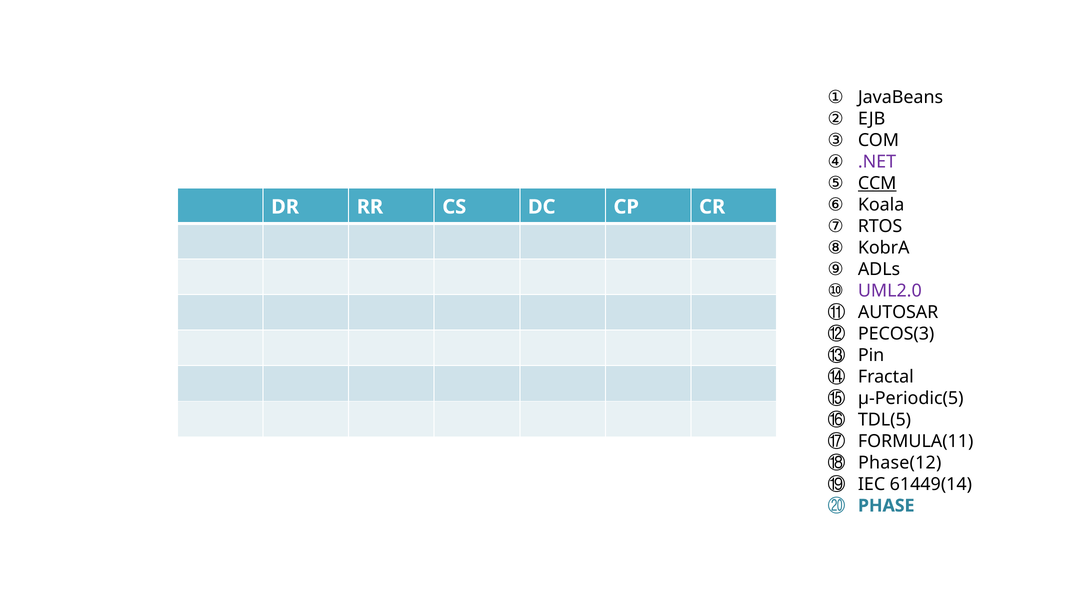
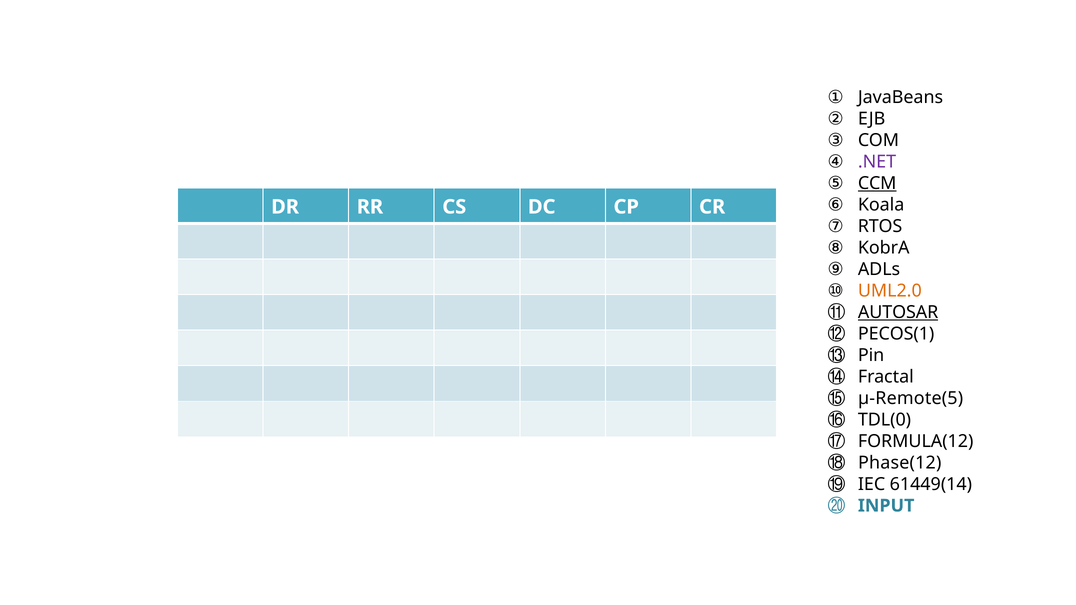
UML2.0 colour: purple -> orange (890, 291)
AUTOSAR underline: none -> present (898, 312)
PECOS(3: PECOS(3 -> PECOS(1 (896, 334)
µ-Periodic(5: µ-Periodic(5 -> µ-Remote(5 (911, 398)
TDL(5: TDL(5 -> TDL(0 (884, 420)
FORMULA(11: FORMULA(11 -> FORMULA(12 (916, 441)
PHASE: PHASE -> INPUT (886, 506)
